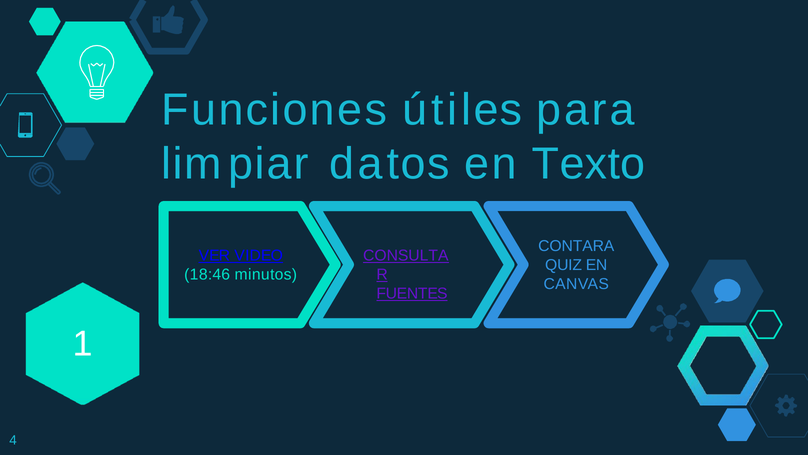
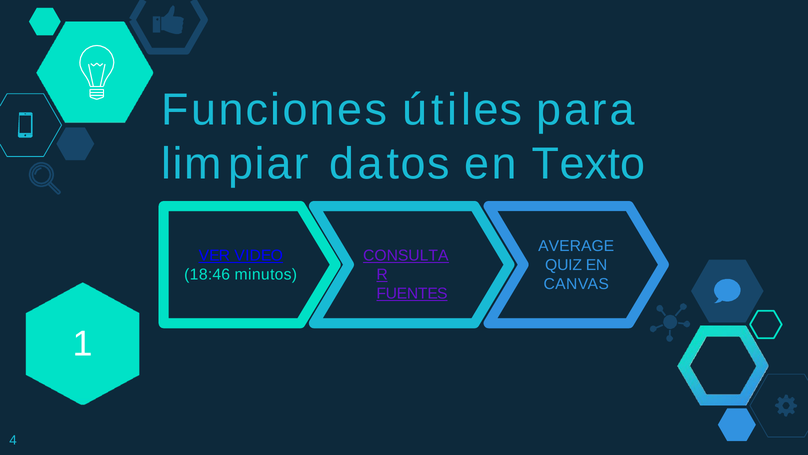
CONTARA: CONTARA -> AVERAGE (576, 246)
